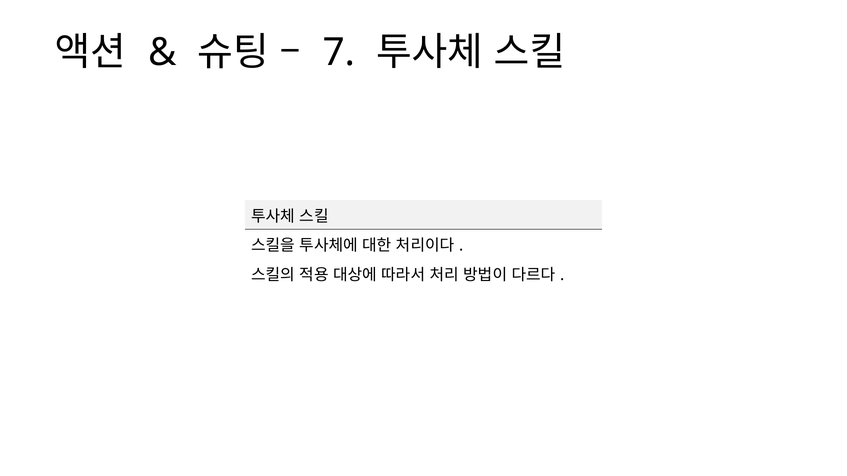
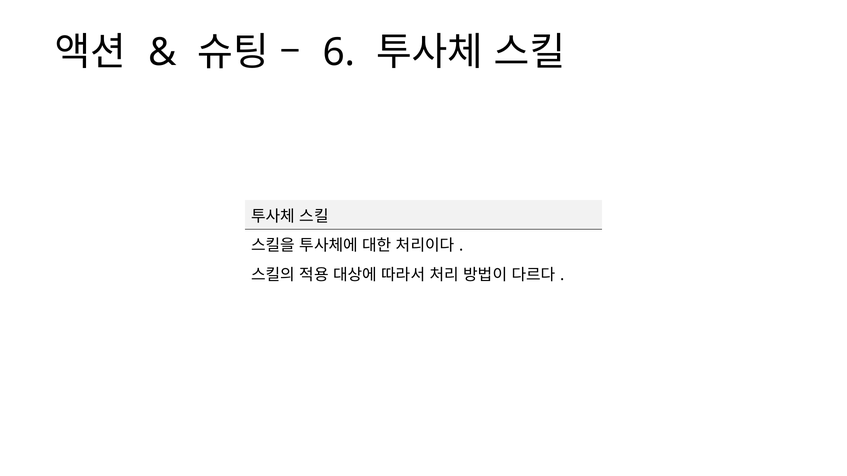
7: 7 -> 6 (339, 53)
